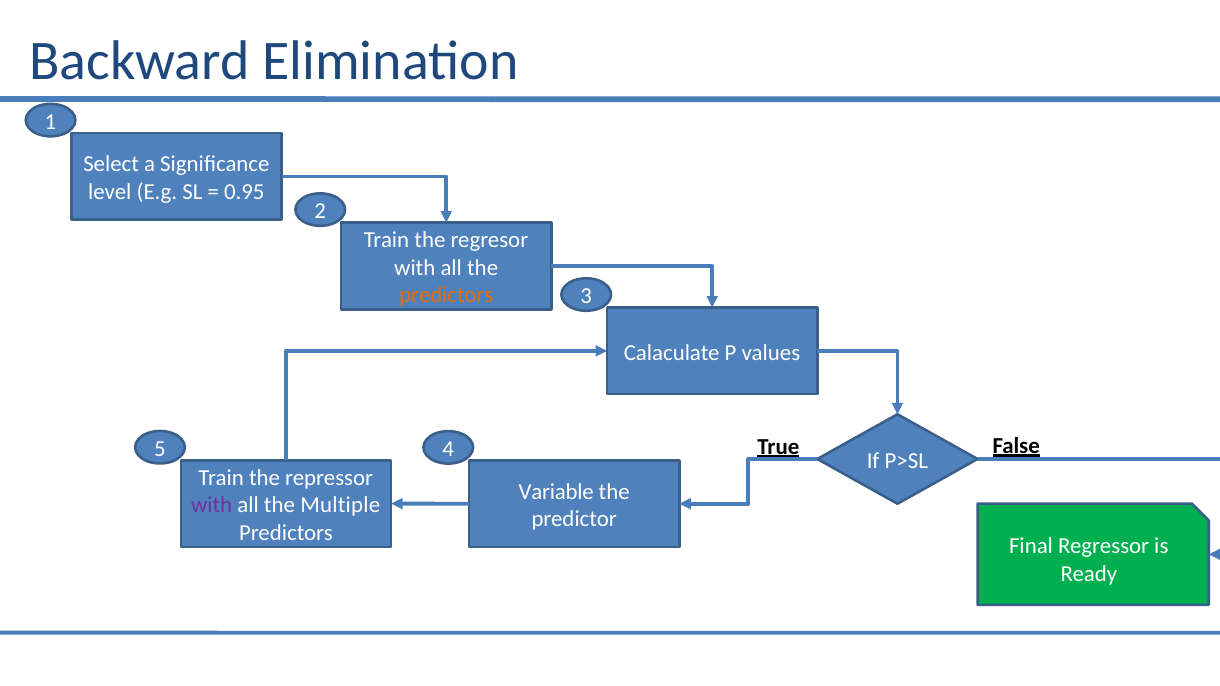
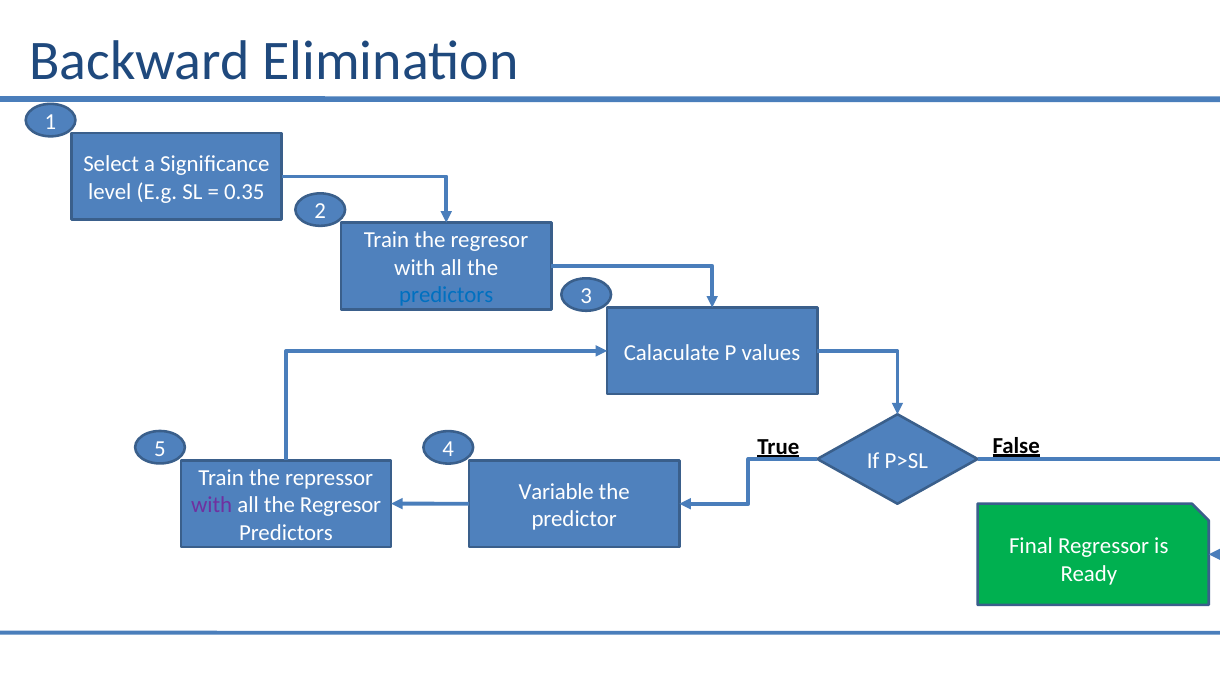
0.95: 0.95 -> 0.35 (244, 192)
predictors colour: orange -> blue (446, 295)
all the Multiple: Multiple -> Regresor (341, 505)
